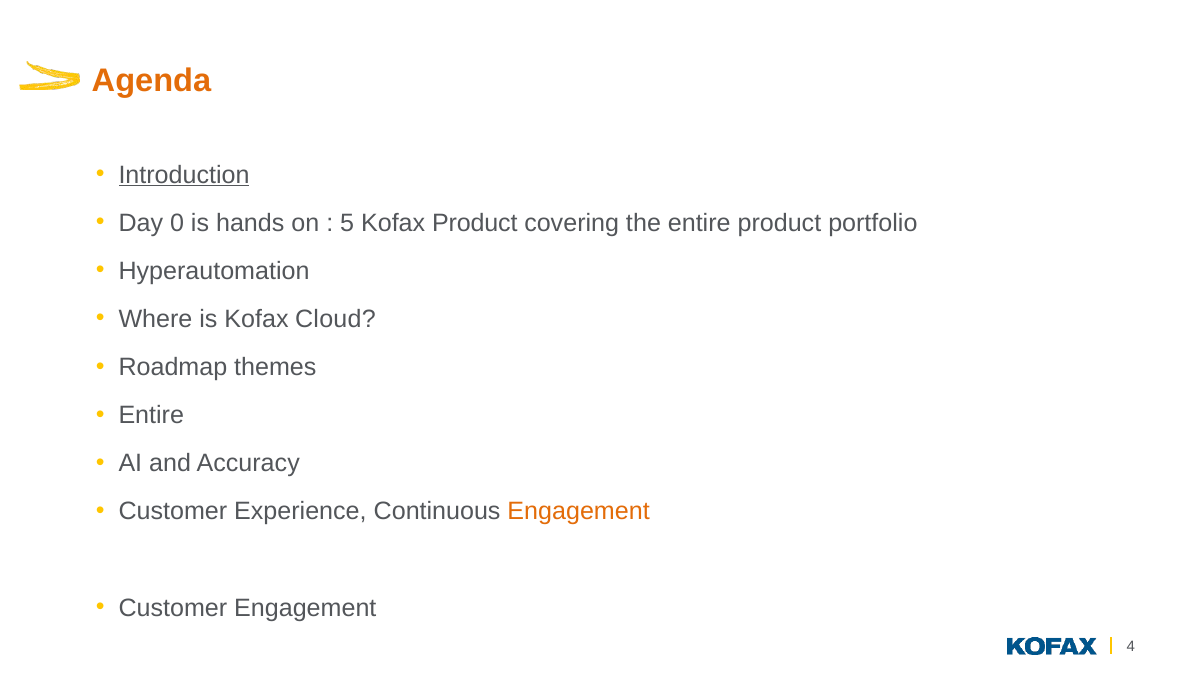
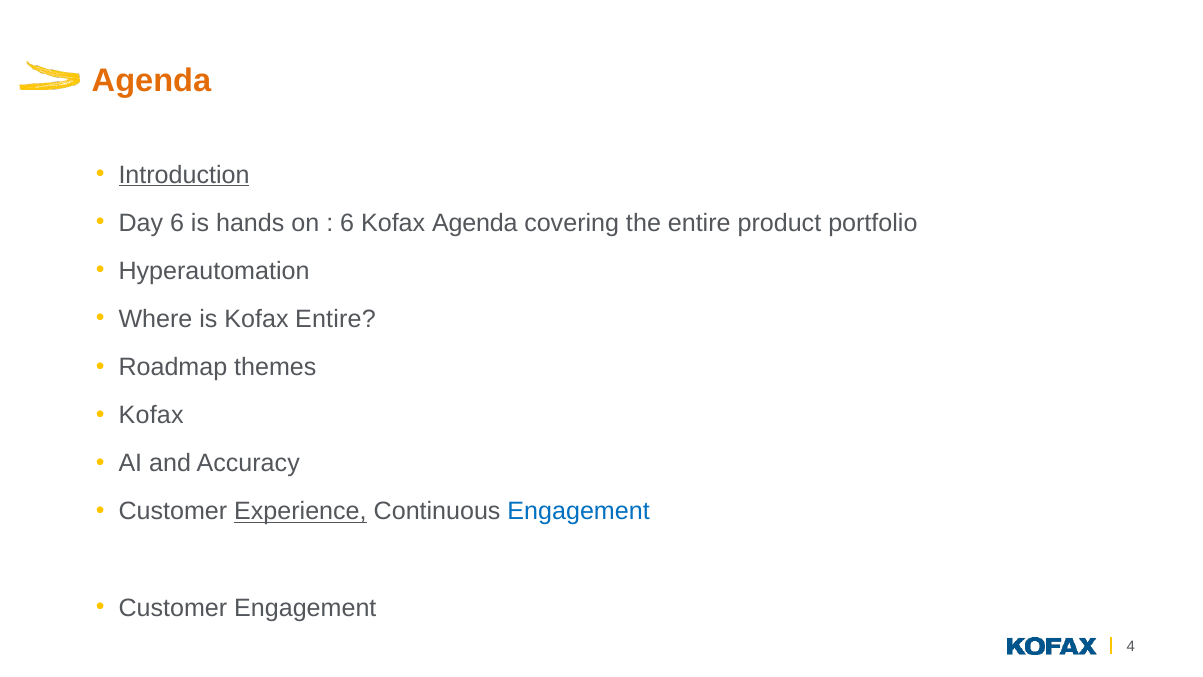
Day 0: 0 -> 6 (177, 223)
5: 5 -> 6 (347, 223)
Kofax Product: Product -> Agenda (475, 223)
Kofax Cloud: Cloud -> Entire (335, 319)
Entire: Entire -> Kofax (151, 415)
Experience underline: none -> present (300, 511)
Engagement colour: orange -> blue (579, 511)
